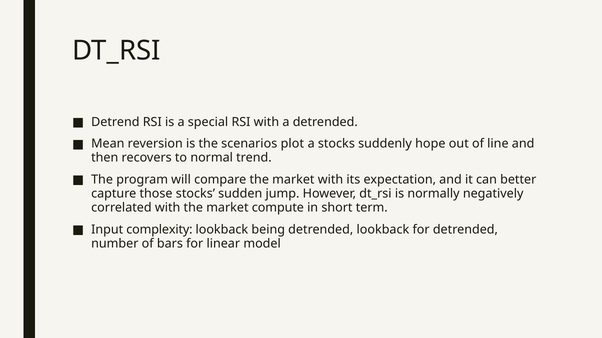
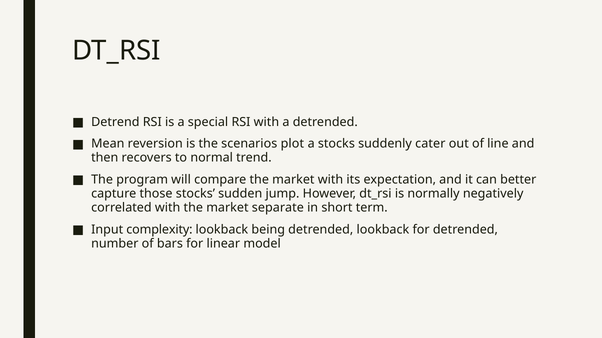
hope: hope -> cater (430, 144)
compute: compute -> separate (278, 208)
